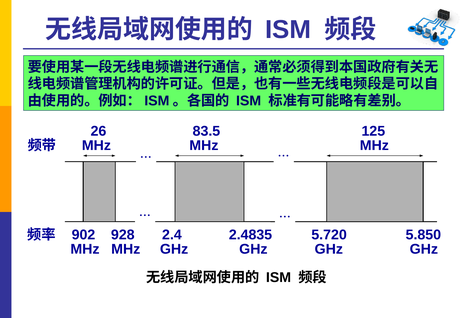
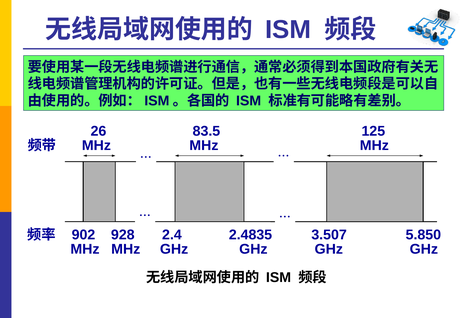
5.720: 5.720 -> 3.507 (329, 235)
